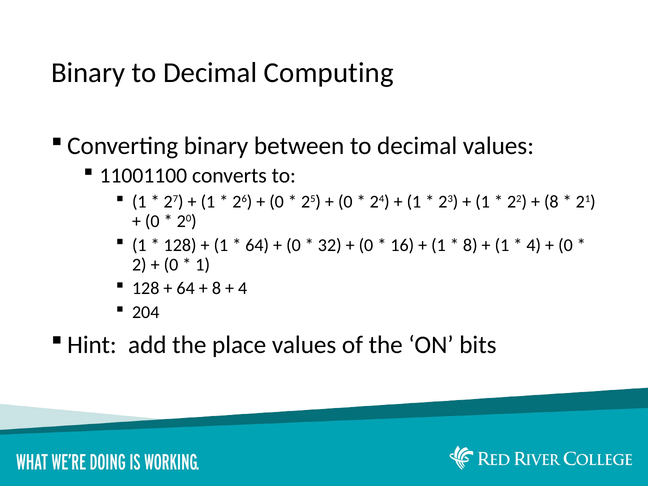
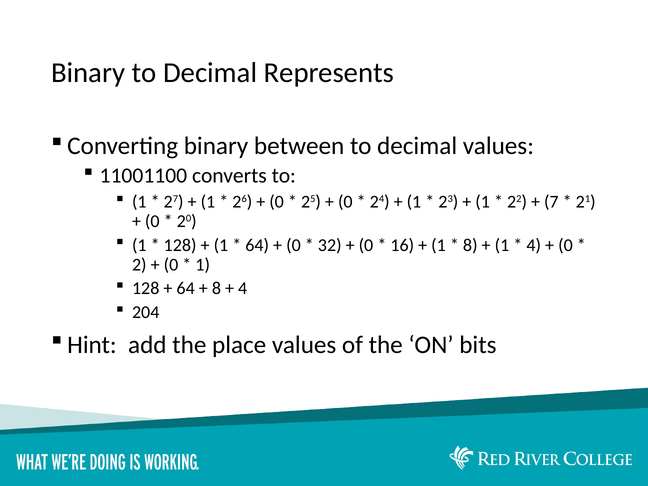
Computing: Computing -> Represents (329, 73)
8: 8 -> 7 (551, 202)
